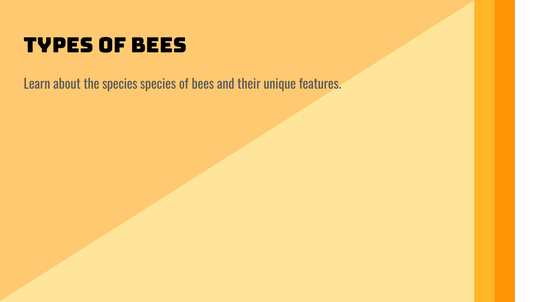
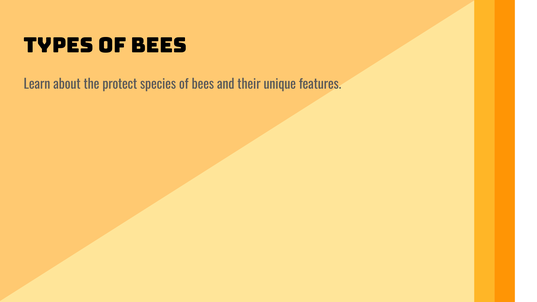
the species: species -> protect (120, 84)
